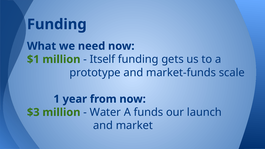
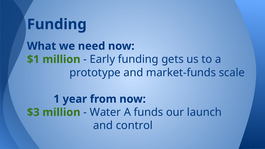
Itself: Itself -> Early (102, 59)
market: market -> control (134, 126)
